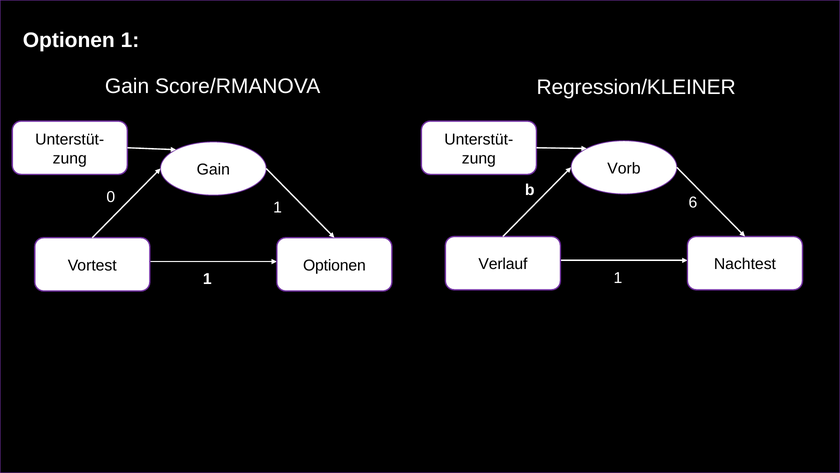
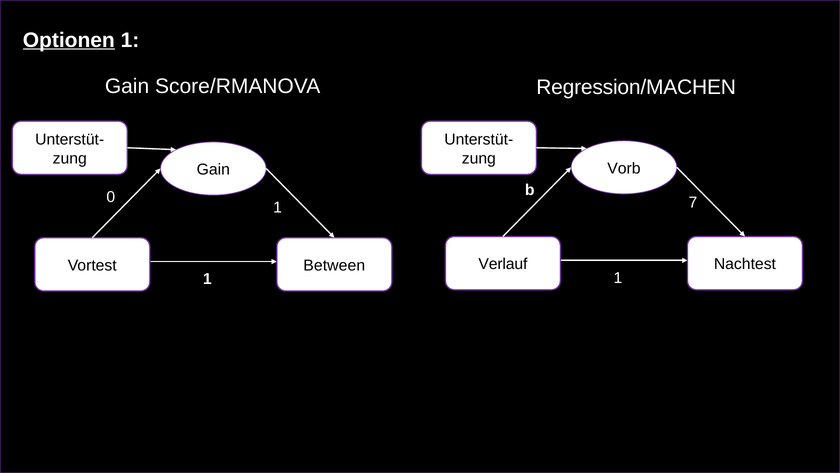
Optionen underline: none -> present (69, 40)
Regression/KLEINER: Regression/KLEINER -> Regression/MACHEN (636, 87)
6: 6 -> 7 (693, 202)
Vortest Optionen: Optionen -> Between (334, 265)
